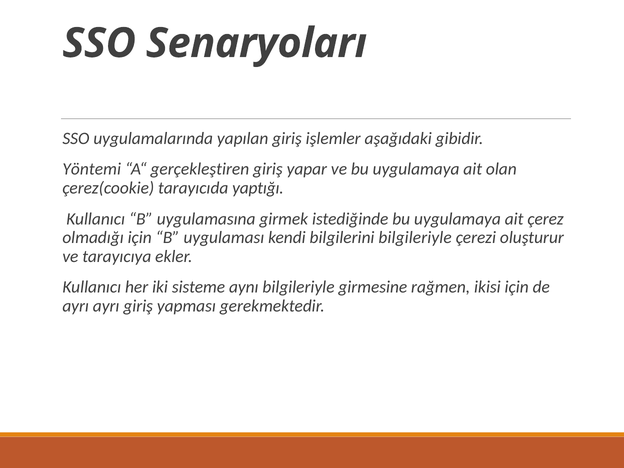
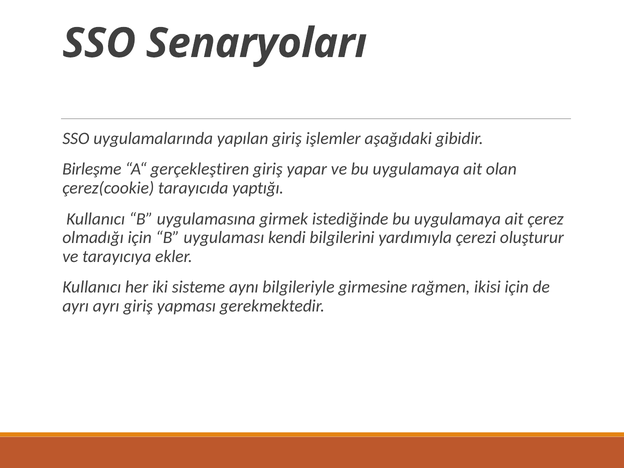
Yöntemi: Yöntemi -> Birleşme (92, 169)
bilgilerini bilgileriyle: bilgileriyle -> yardımıyla (415, 238)
